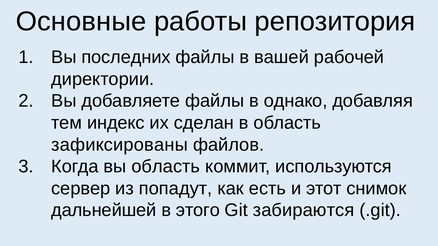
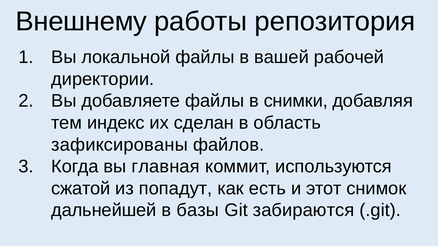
Основные: Основные -> Внешнему (81, 22)
последних: последних -> локальной (126, 57)
однако: однако -> снимки (296, 101)
вы область: область -> главная (166, 167)
сервер: сервер -> сжатой (81, 189)
этого: этого -> базы (198, 211)
